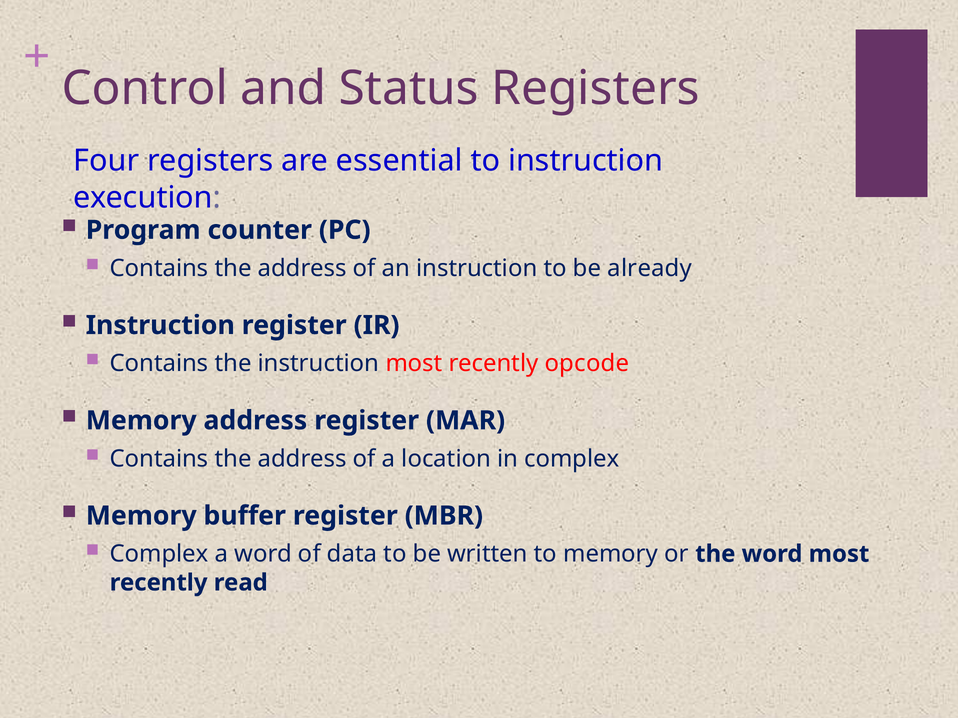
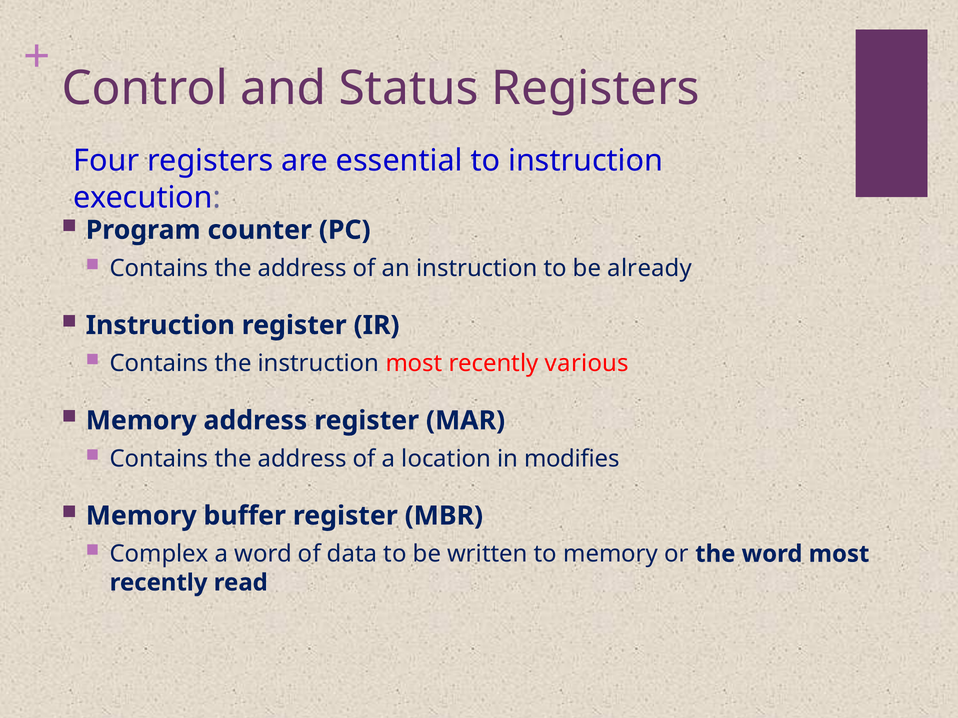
opcode: opcode -> various (587, 364)
in complex: complex -> modifies (572, 459)
